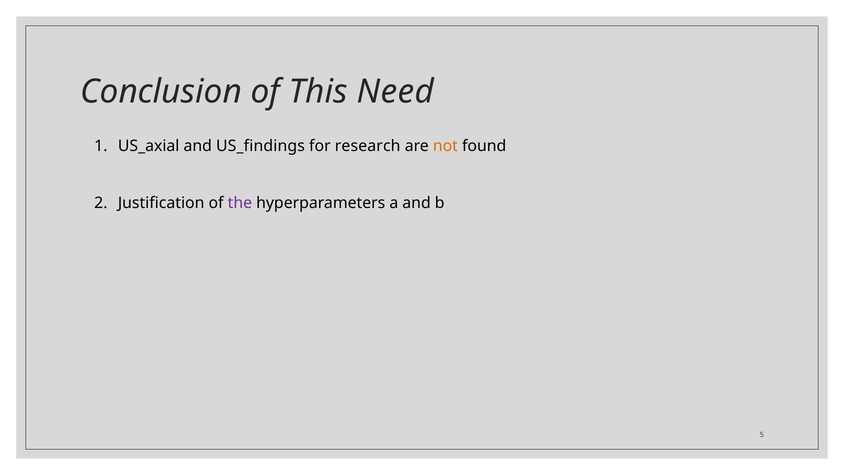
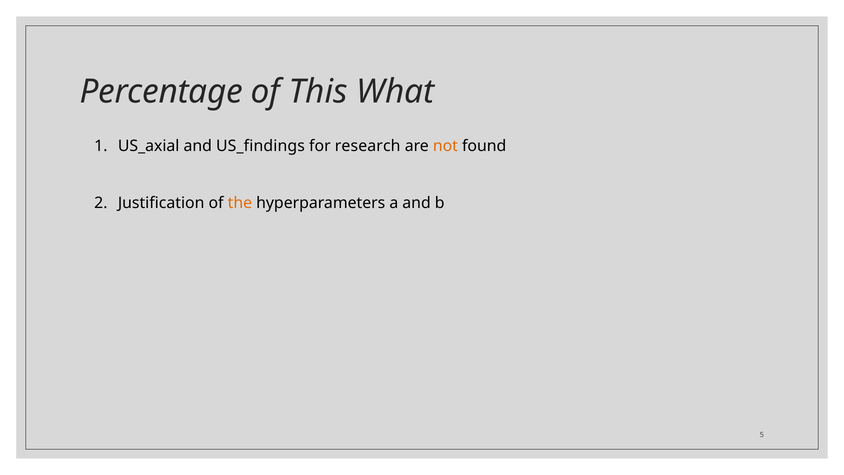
Conclusion: Conclusion -> Percentage (161, 92)
Need: Need -> What (395, 92)
the colour: purple -> orange (240, 203)
